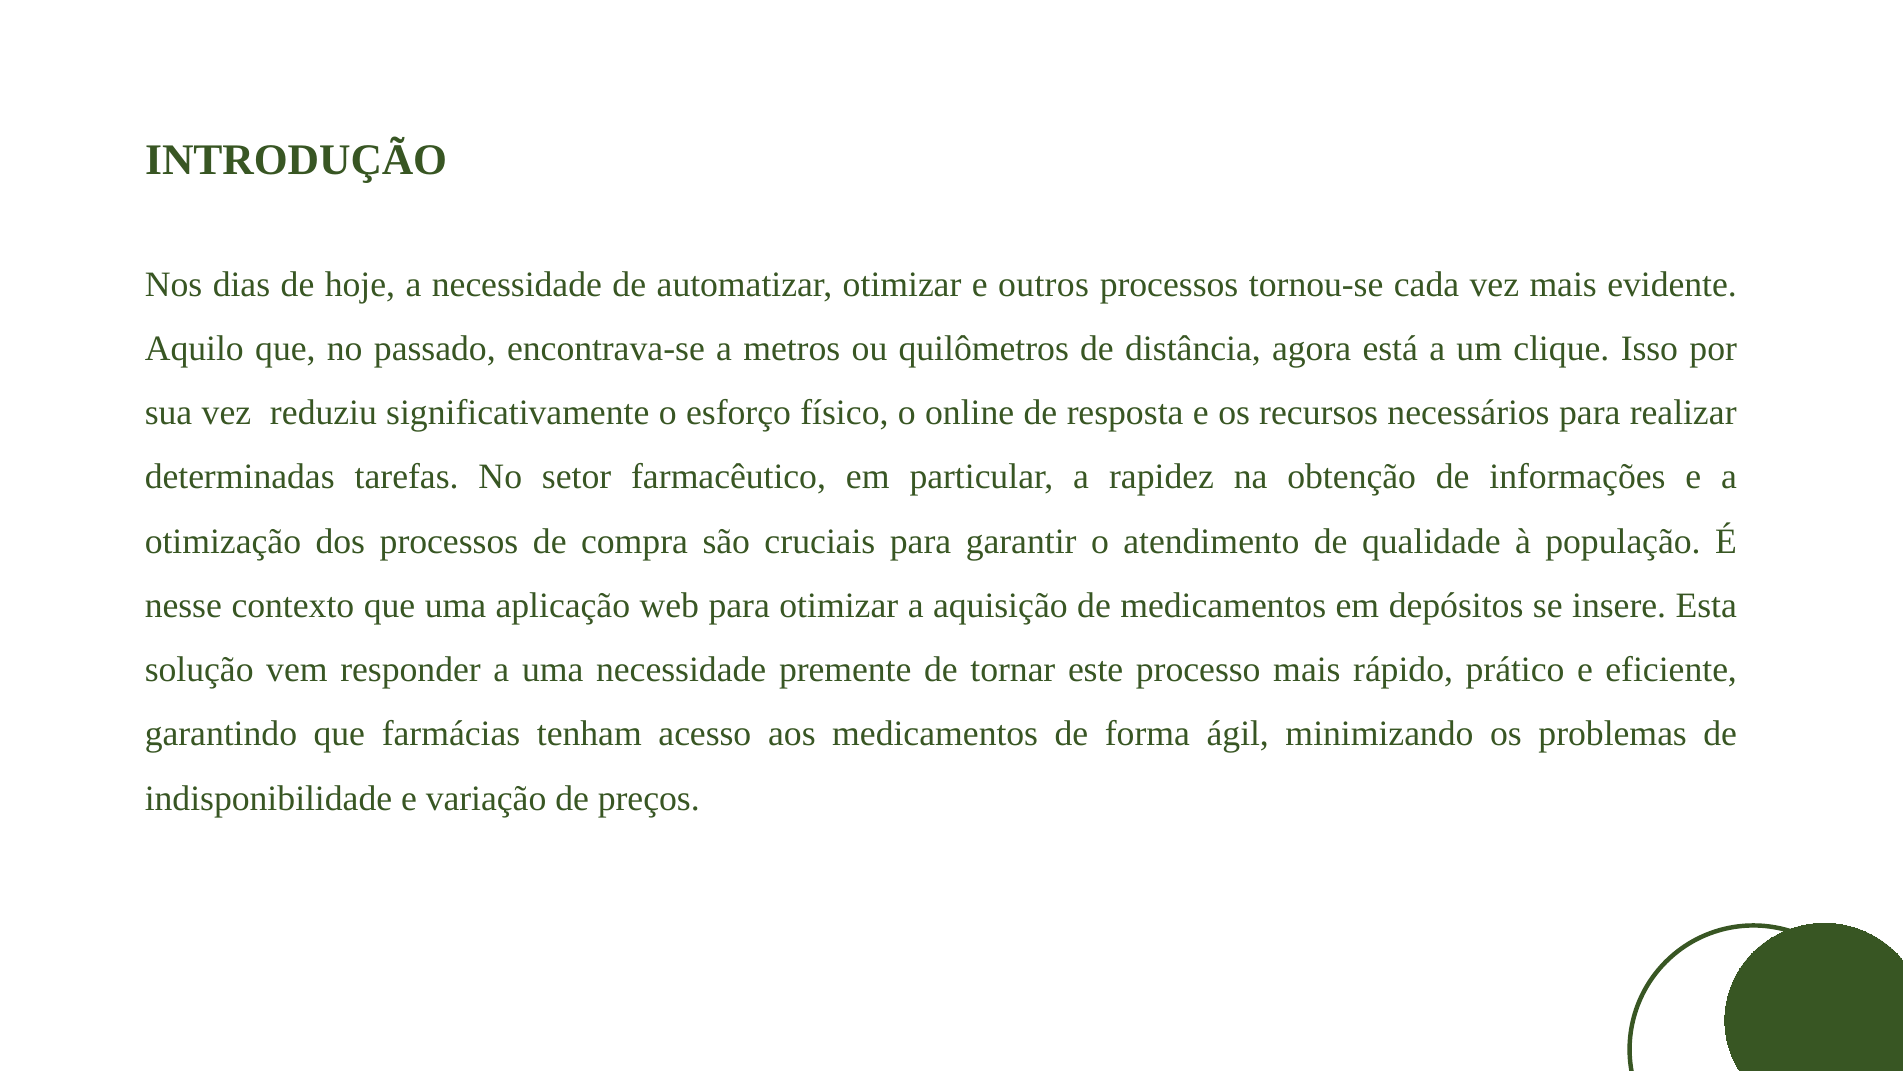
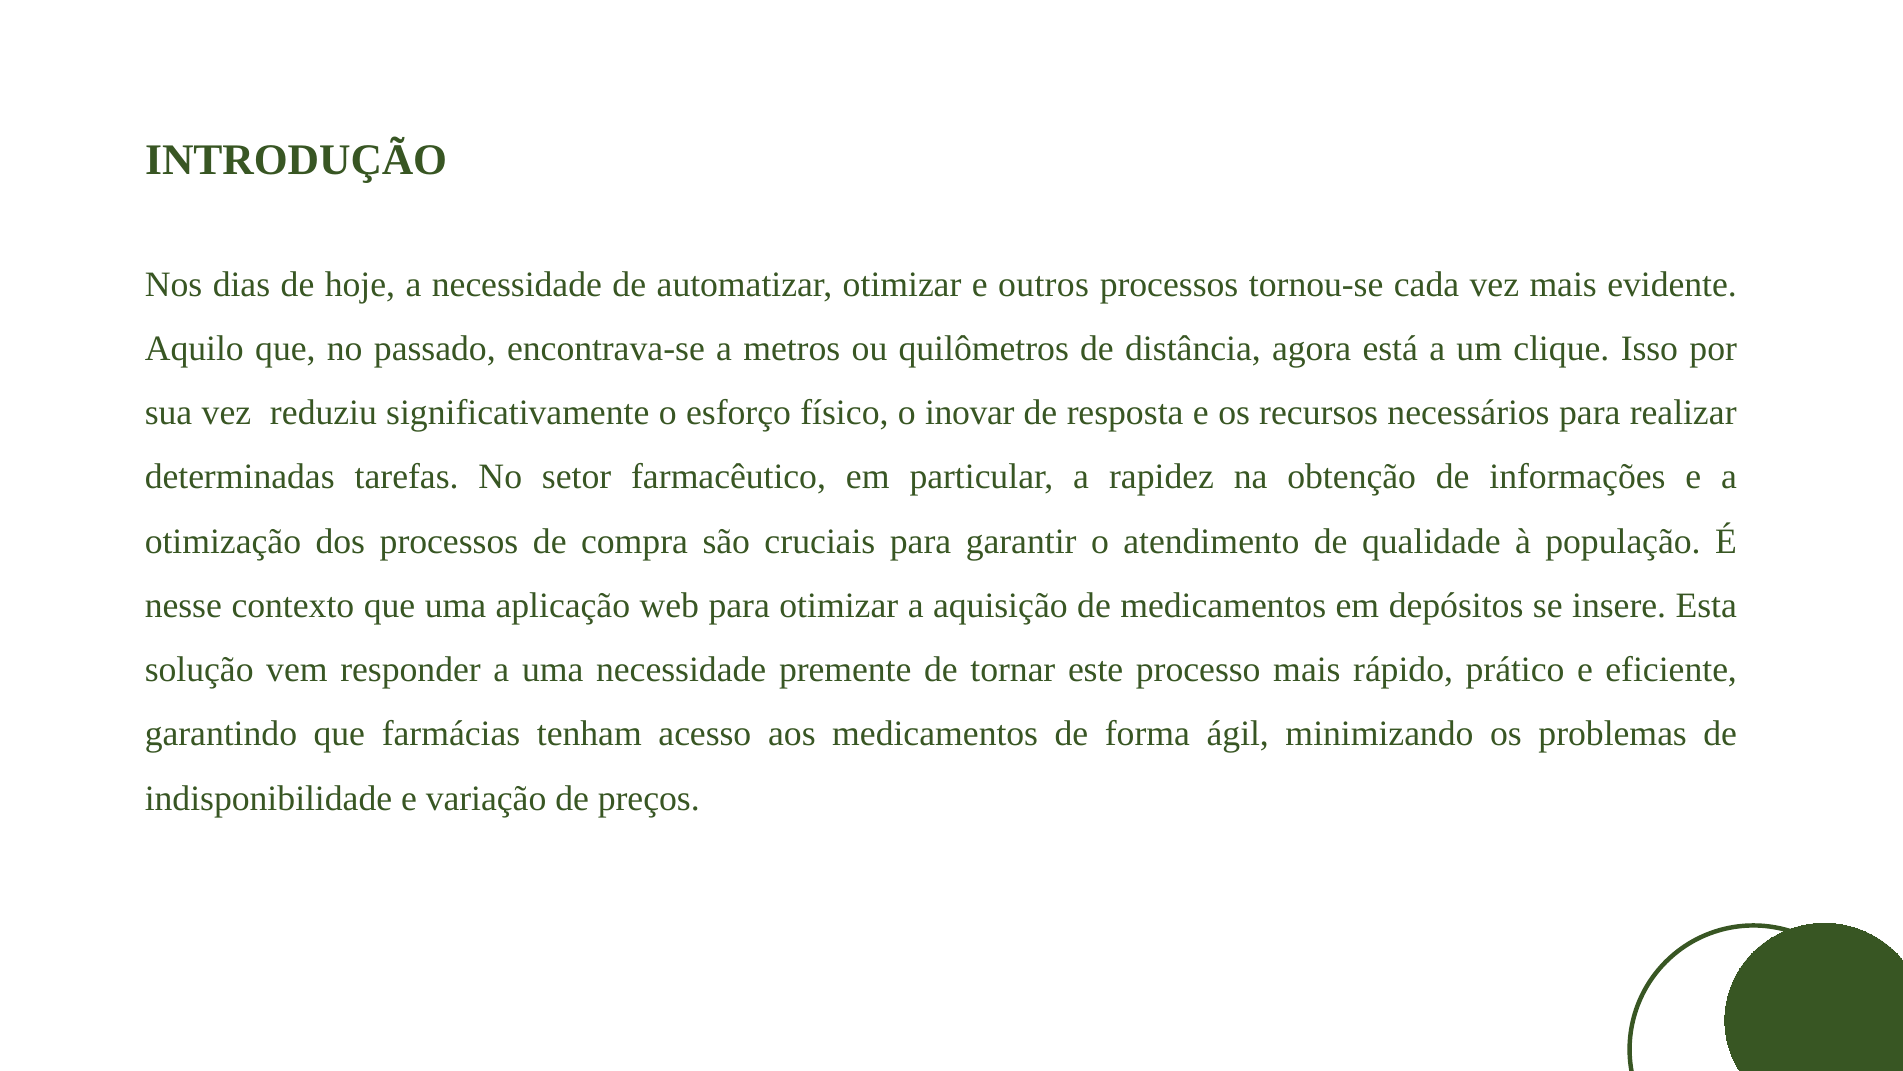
online: online -> inovar (970, 413)
